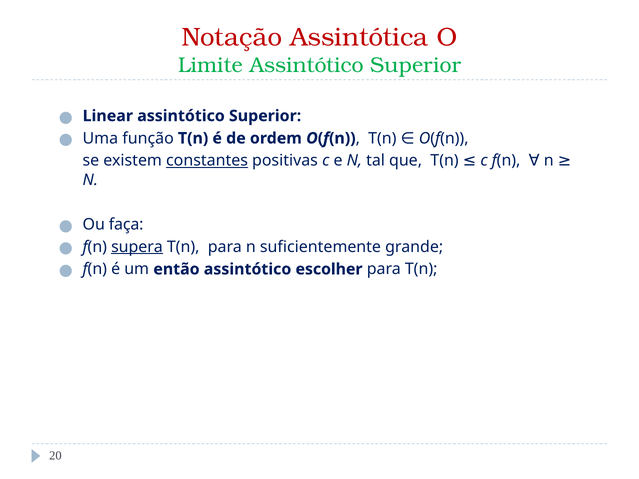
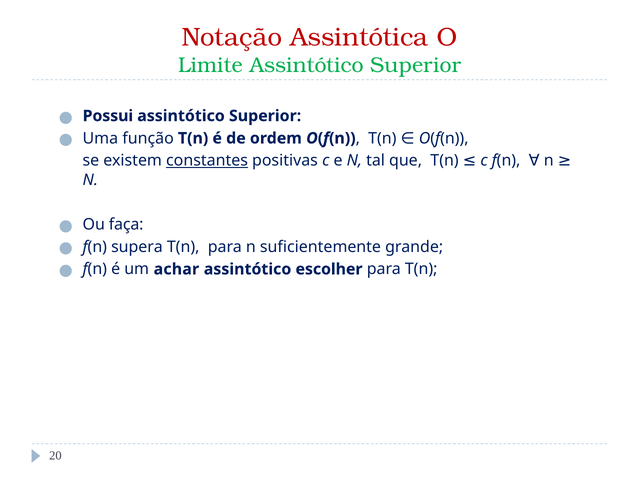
Linear: Linear -> Possui (108, 116)
supera underline: present -> none (137, 247)
então: então -> achar (176, 269)
